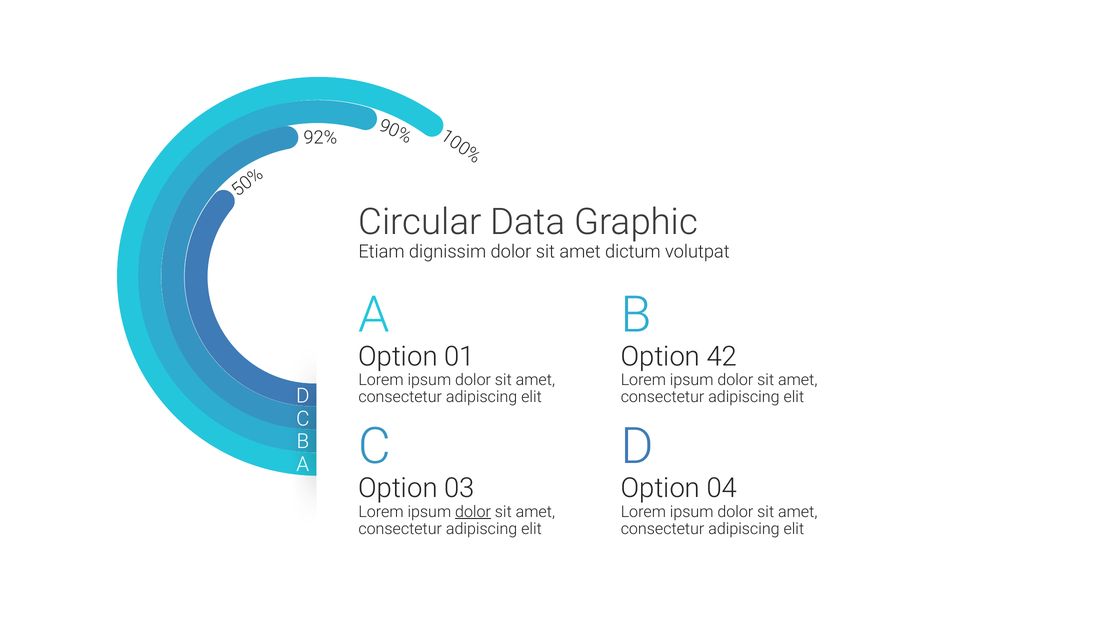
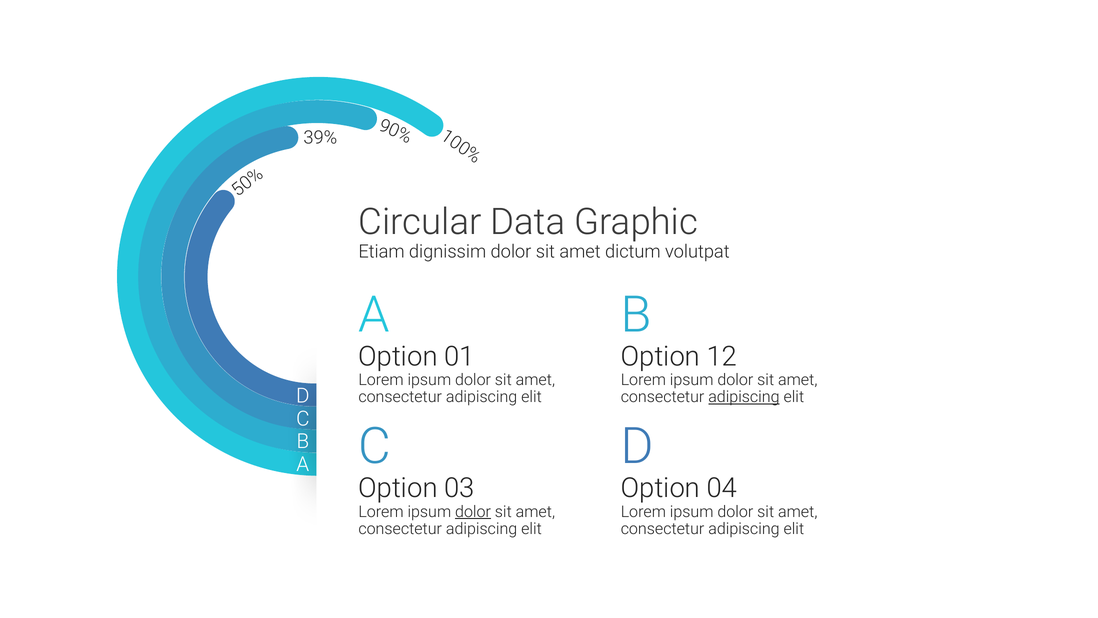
92%: 92% -> 39% (320, 138)
42: 42 -> 12 (722, 356)
adipiscing underline: none -> present (744, 397)
